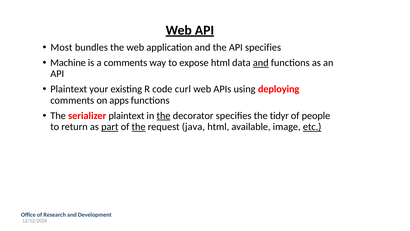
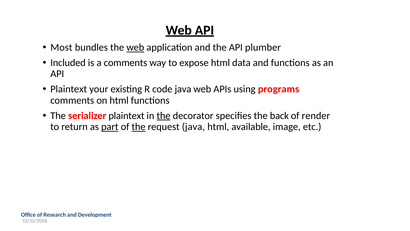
web underline: none -> present (135, 47)
API specifies: specifies -> plumber (263, 47)
Machine: Machine -> Included (68, 63)
and underline: present -> none (261, 63)
code curl: curl -> java (183, 89)
deploying: deploying -> programs (279, 89)
on apps: apps -> html (119, 100)
tidyr: tidyr -> back (279, 116)
people: people -> render (316, 116)
etc underline: present -> none (312, 127)
